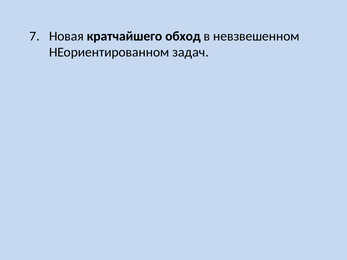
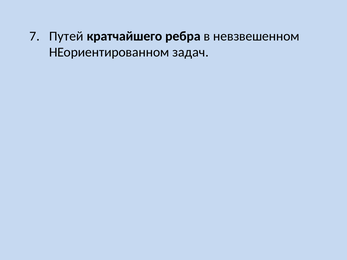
Новая: Новая -> Путей (66, 36)
обход: обход -> ребра (183, 36)
